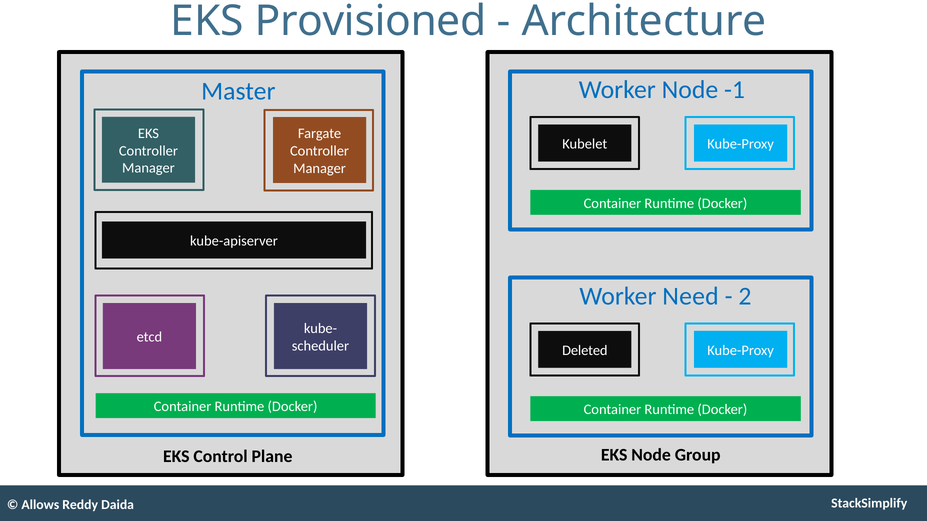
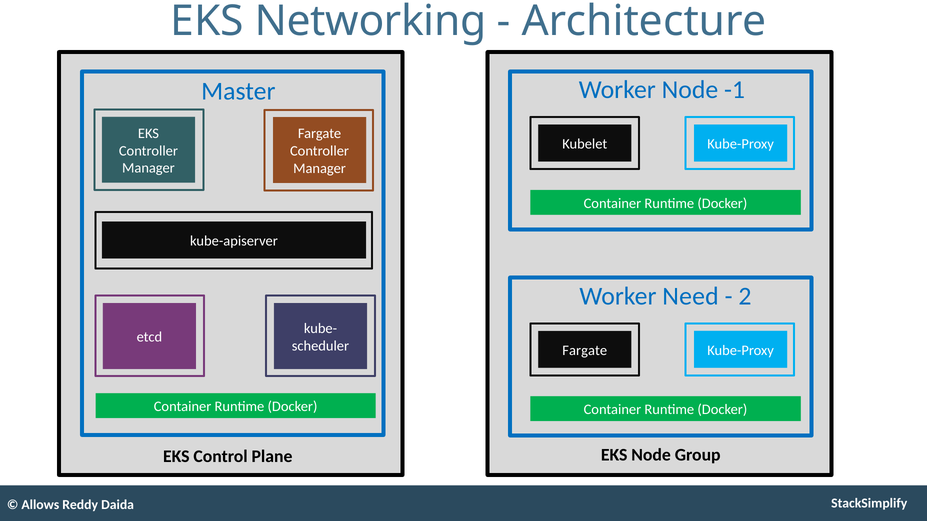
Provisioned: Provisioned -> Networking (371, 21)
Deleted: Deleted -> Fargate (585, 351)
